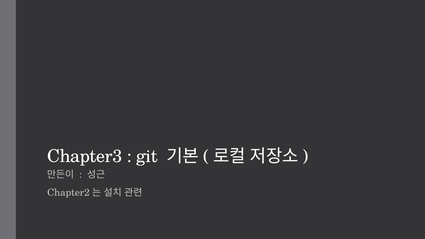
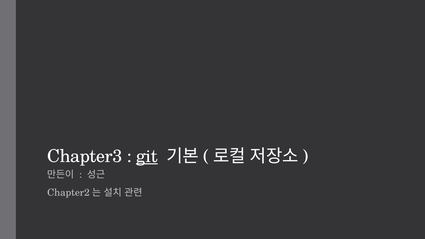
git underline: none -> present (147, 156)
